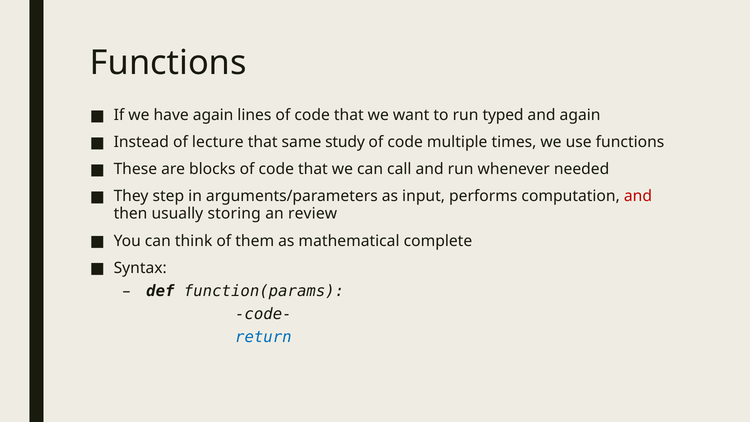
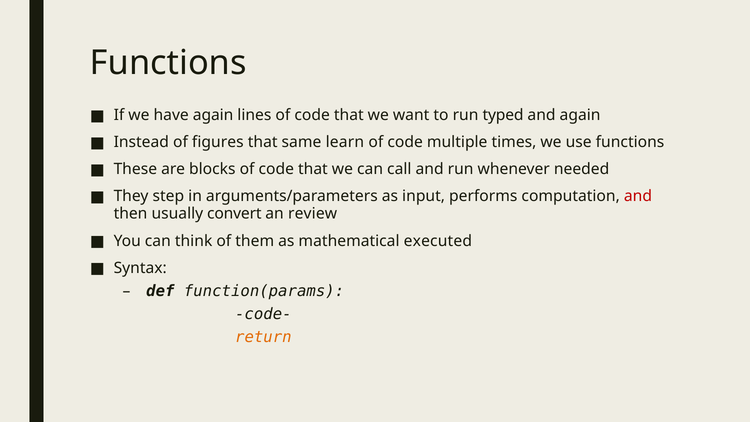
lecture: lecture -> figures (218, 142)
study: study -> learn (345, 142)
storing: storing -> convert (234, 214)
complete: complete -> executed (438, 241)
return colour: blue -> orange (263, 337)
